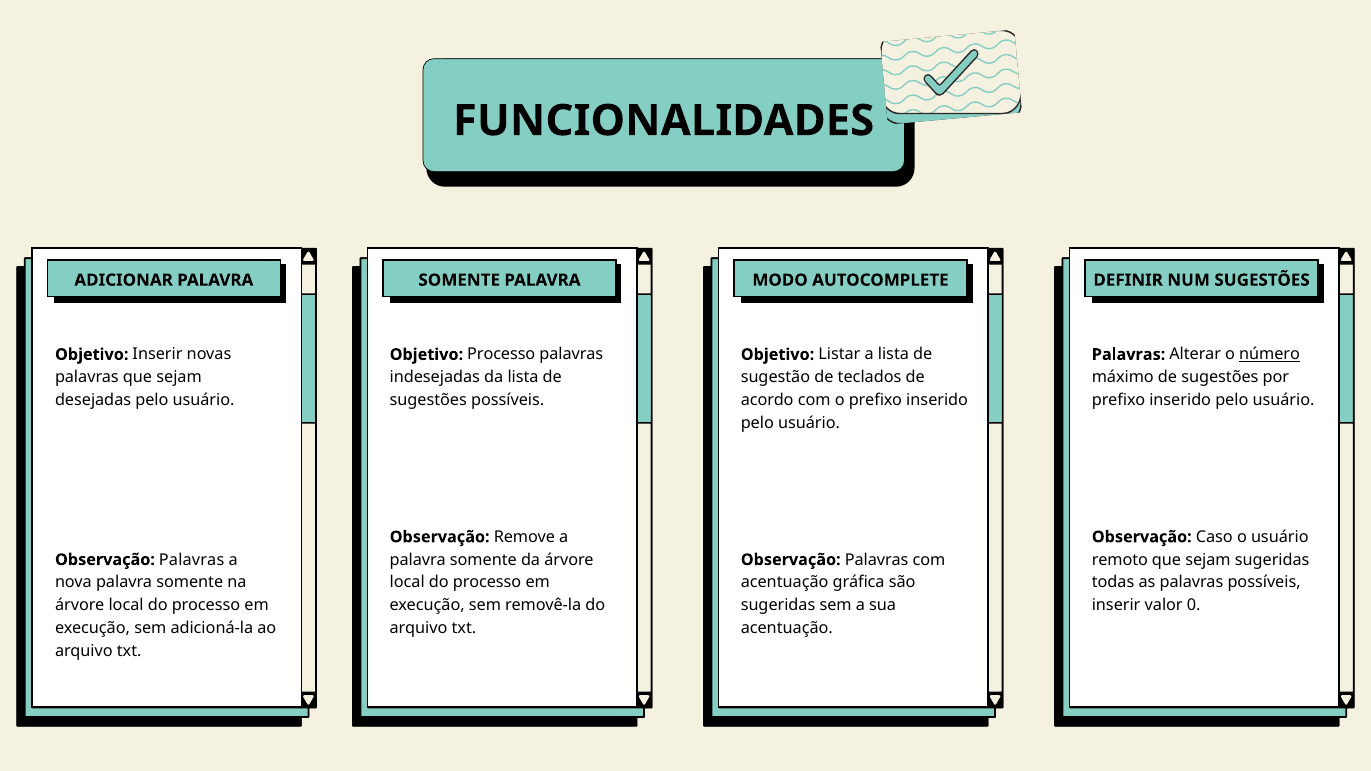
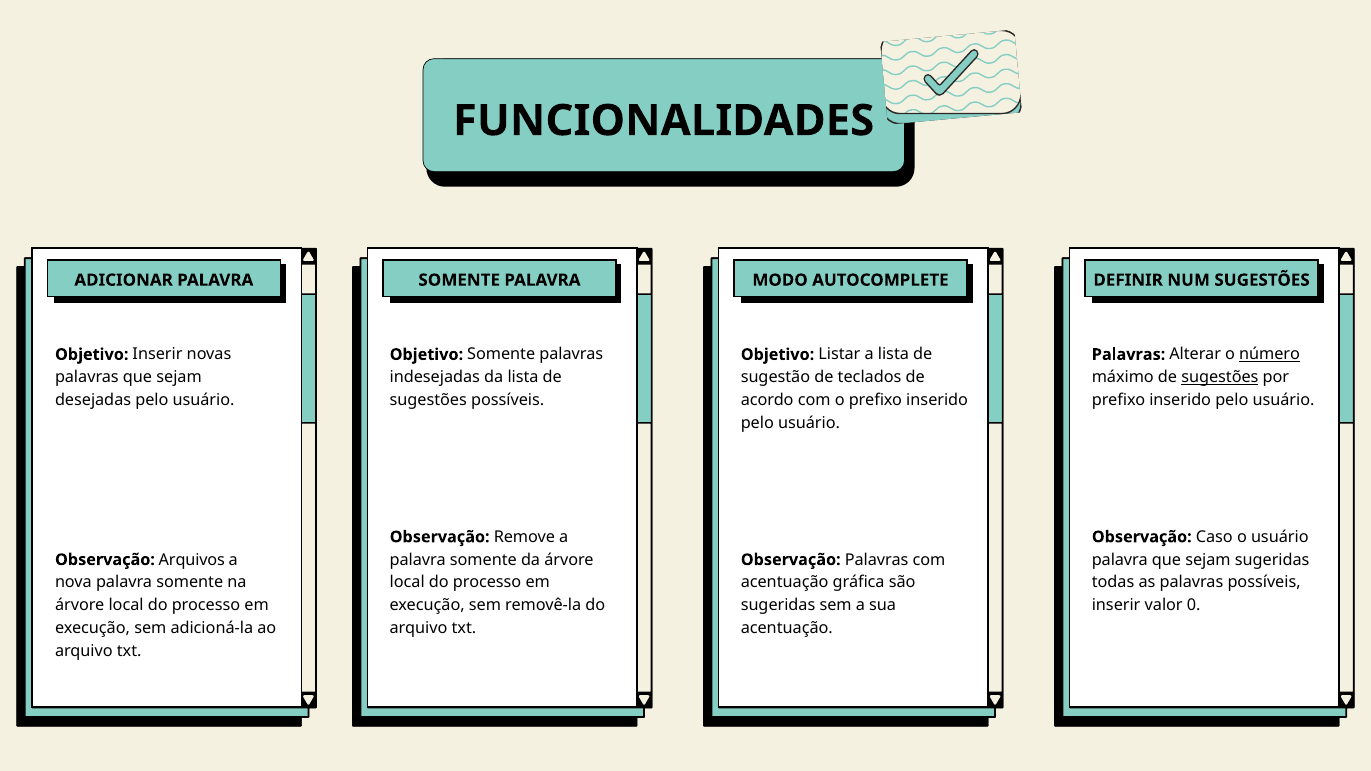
Objetivo Processo: Processo -> Somente (501, 355)
sugestões underline: none -> present (1220, 377)
remoto: remoto -> palavra (1120, 560)
Palavras: Palavras -> Arquivos (192, 560)
